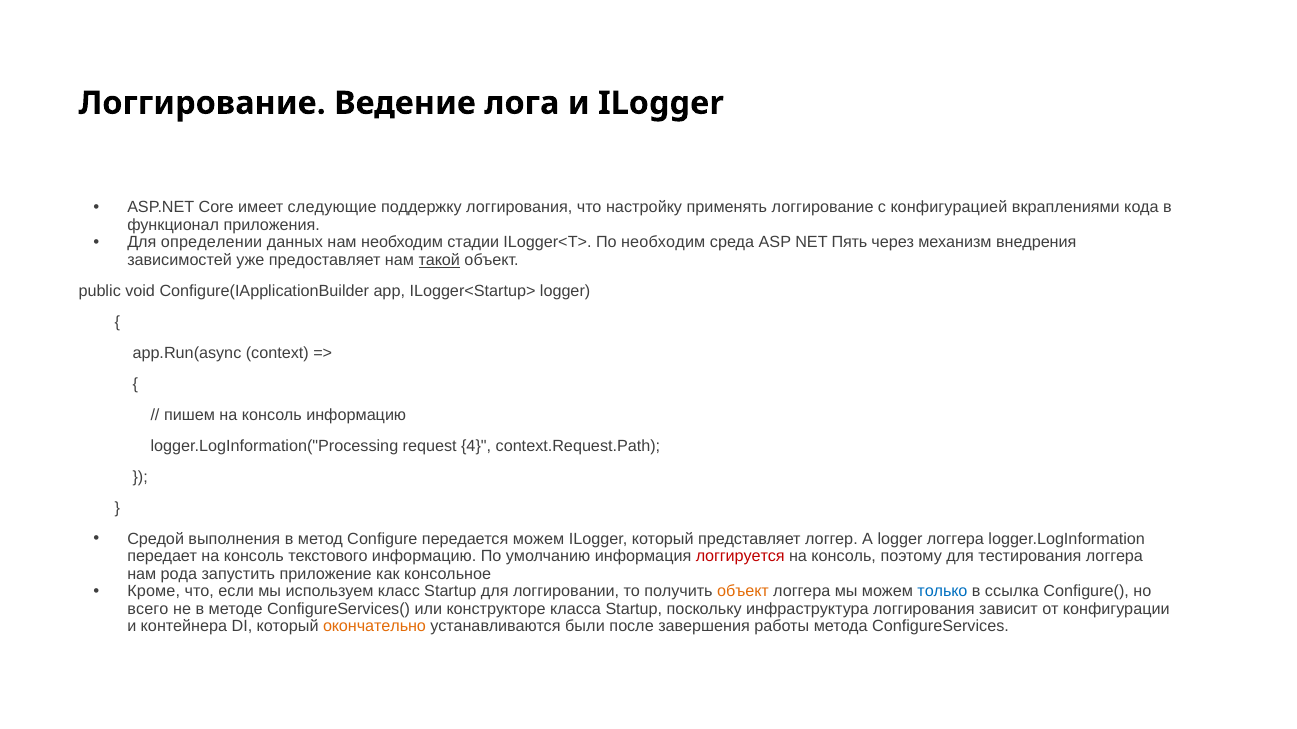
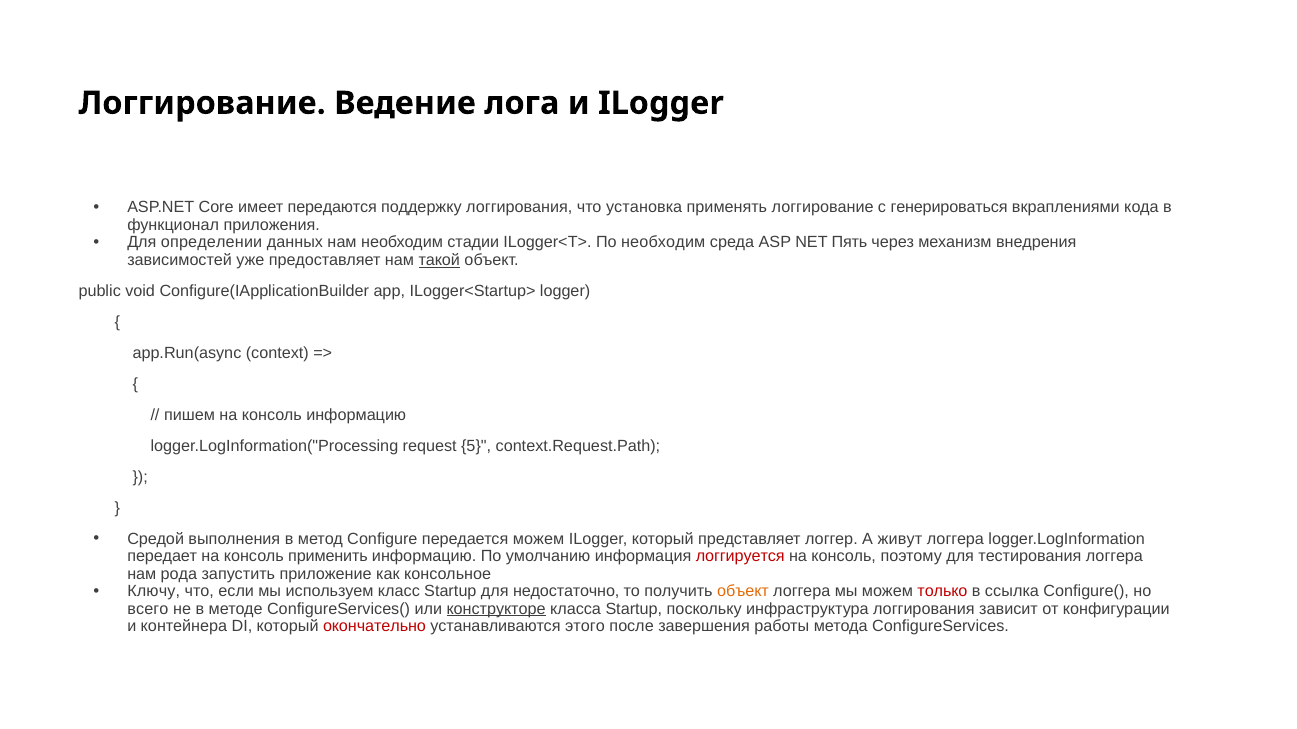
следующие: следующие -> передаются (332, 208)
настройку: настройку -> установка (644, 208)
конфигурацией: конфигурацией -> генерироваться (949, 208)
4: 4 -> 5 (476, 446)
А logger: logger -> живут (900, 539)
текстового: текстового -> применить (328, 557)
Кроме: Кроме -> Ключу (154, 592)
логгировании: логгировании -> недостаточно (566, 592)
только colour: blue -> red (942, 592)
конструкторе underline: none -> present (496, 609)
окончательно colour: orange -> red (375, 627)
были: были -> этого (585, 627)
